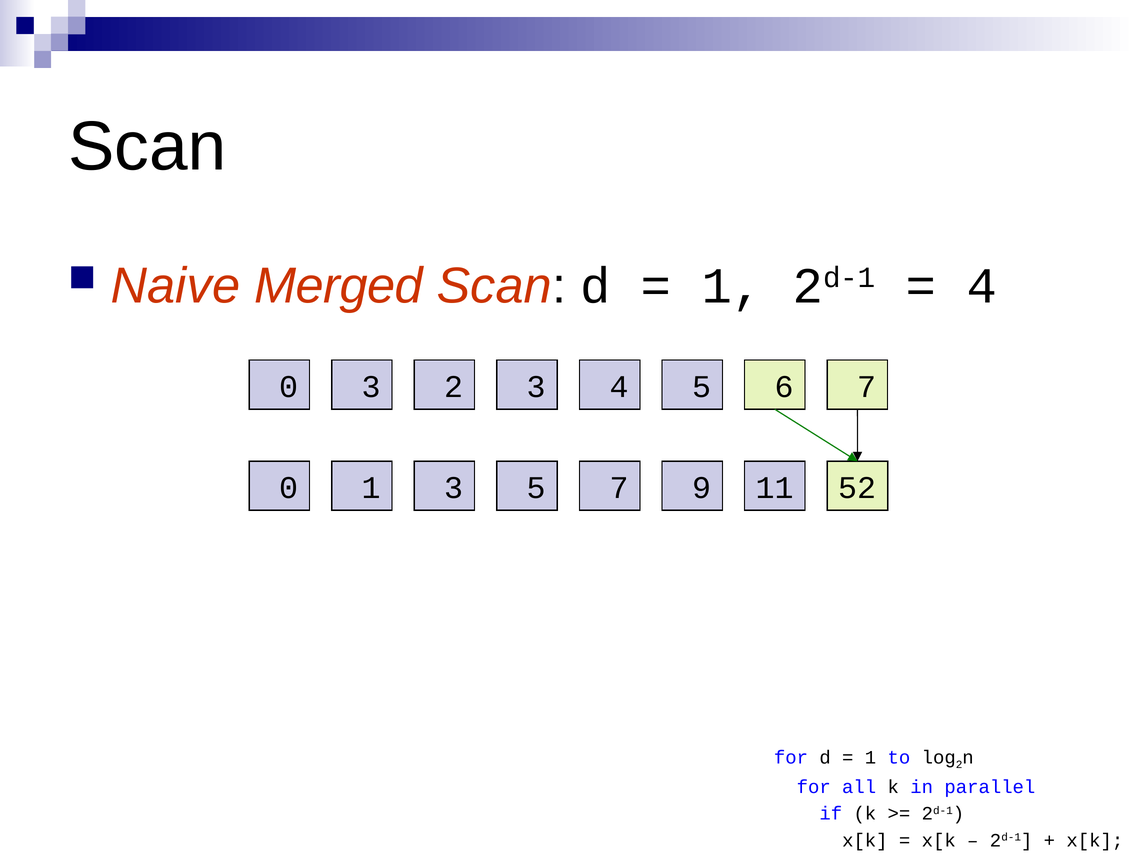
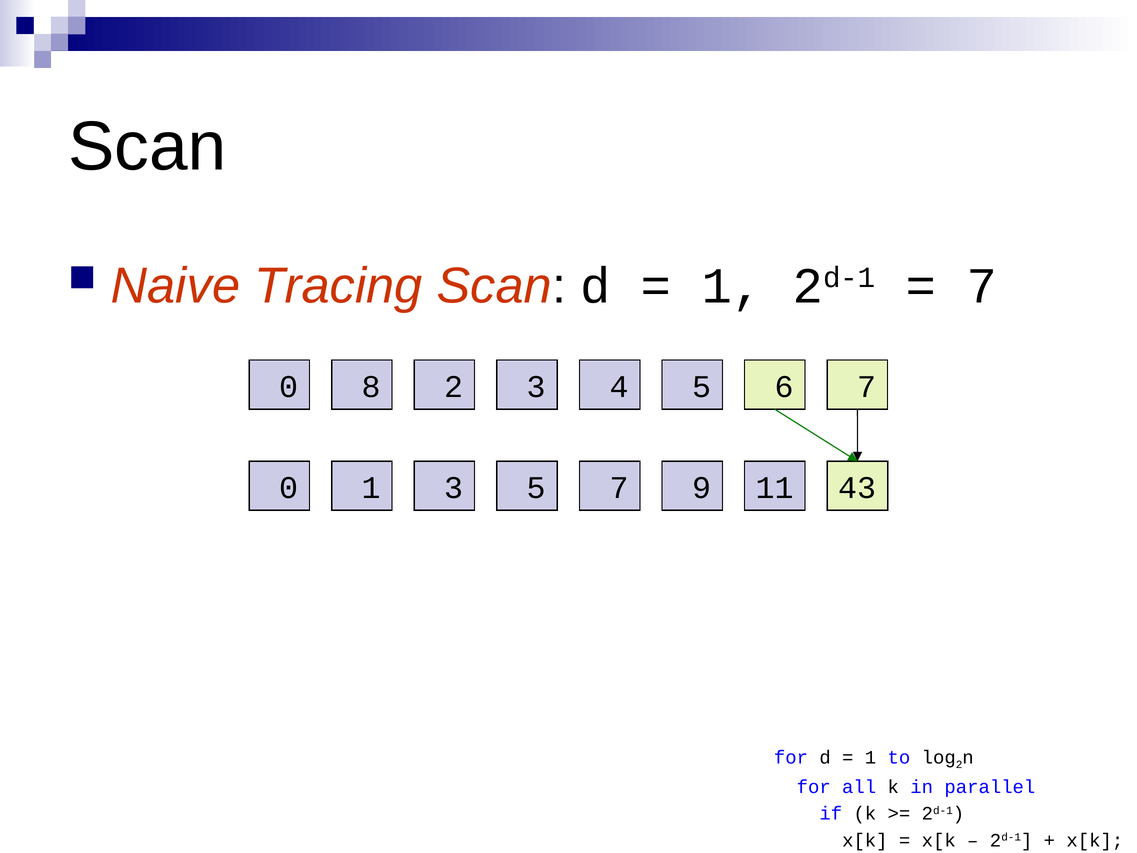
Merged: Merged -> Tracing (338, 286)
4: 4 -> 7 (982, 286)
0 3: 3 -> 8 (371, 387)
52: 52 -> 43 (857, 488)
